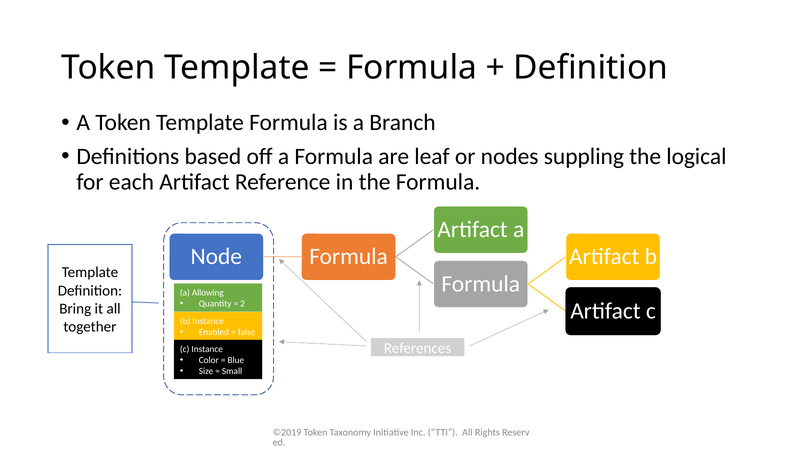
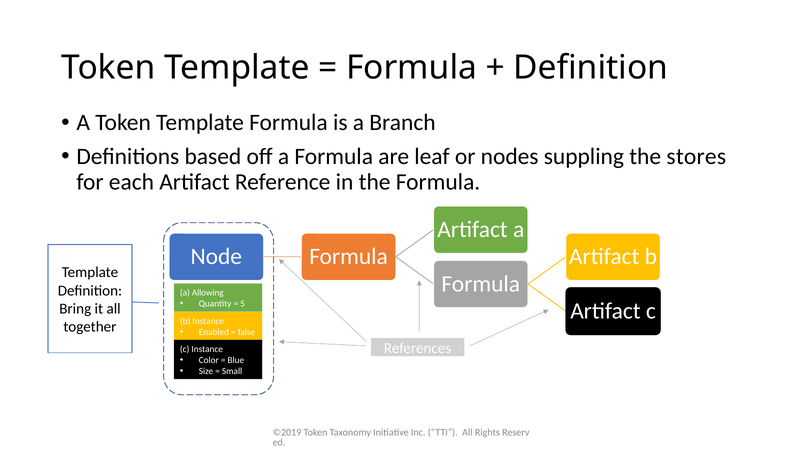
logical: logical -> stores (696, 156)
2: 2 -> 5 (243, 304)
